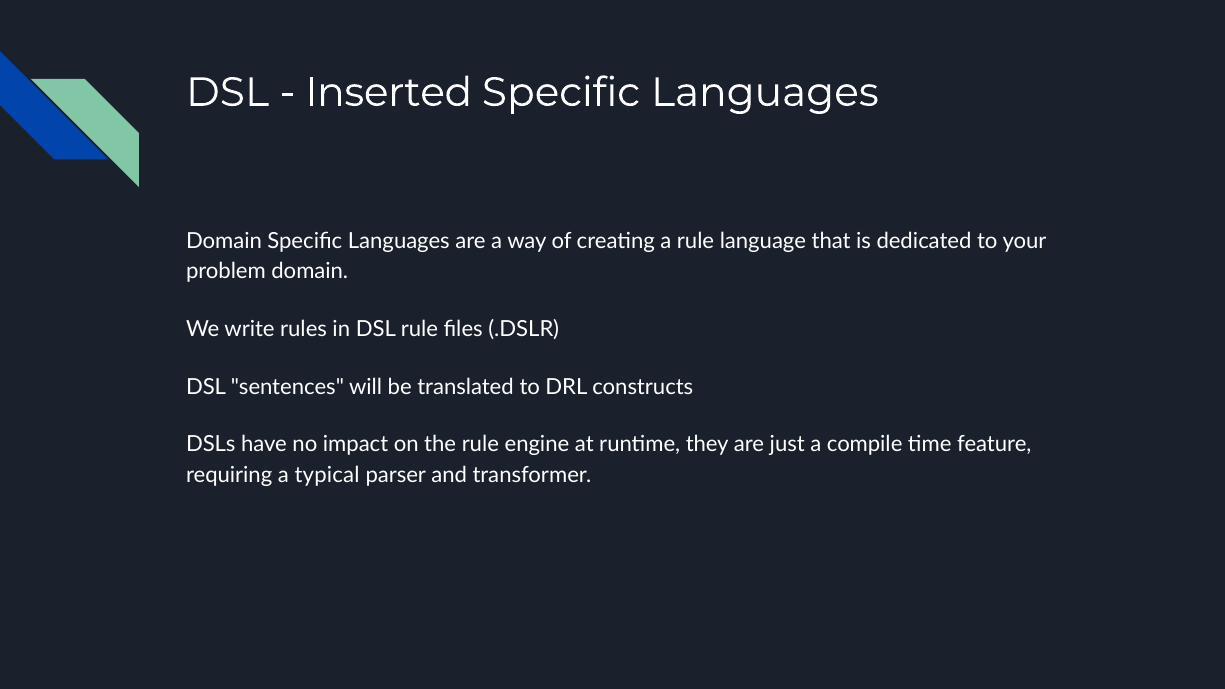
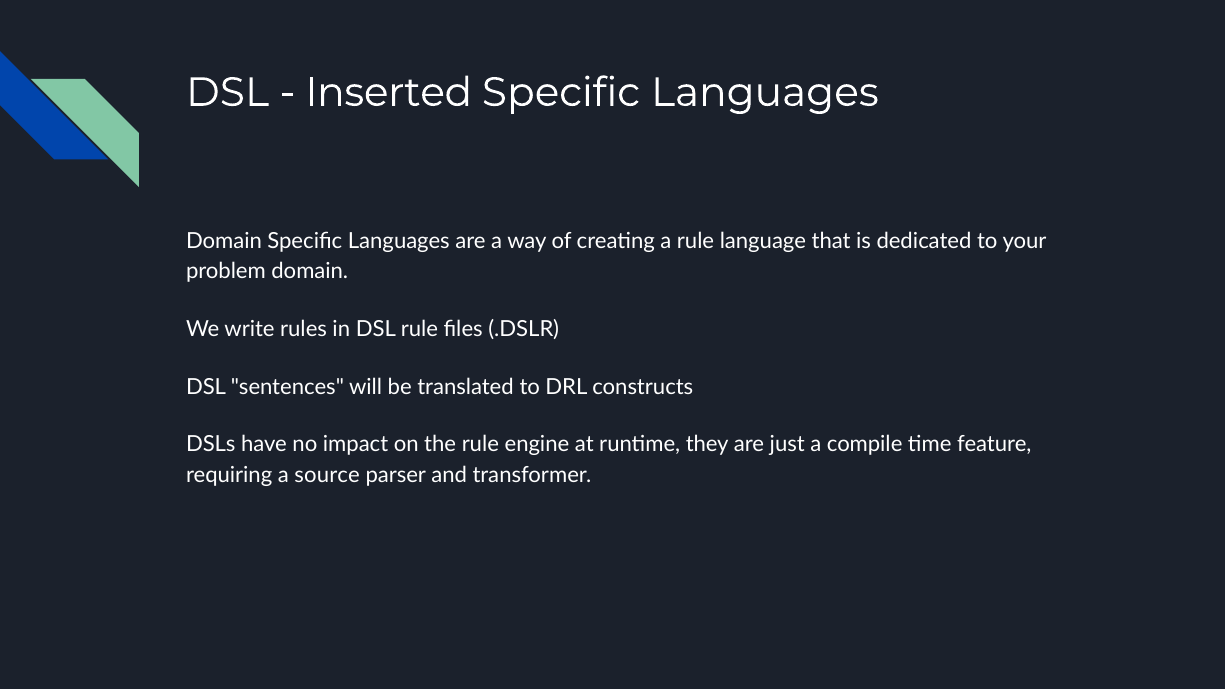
typical: typical -> source (327, 475)
